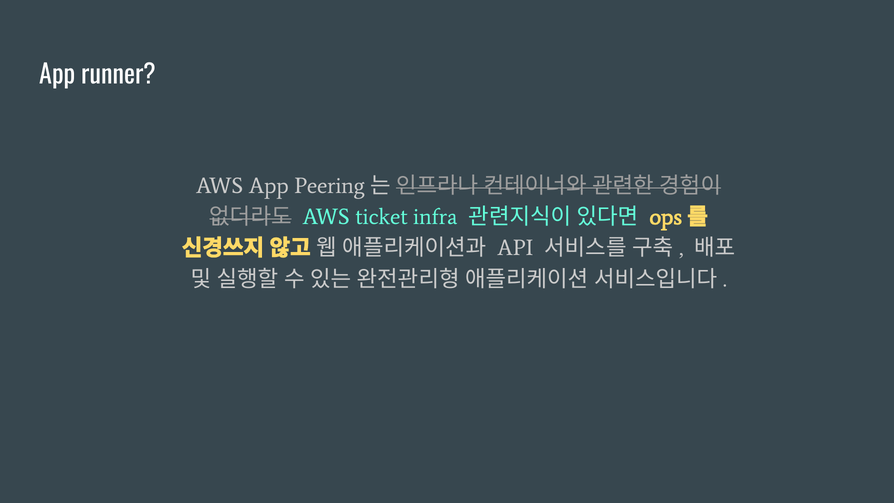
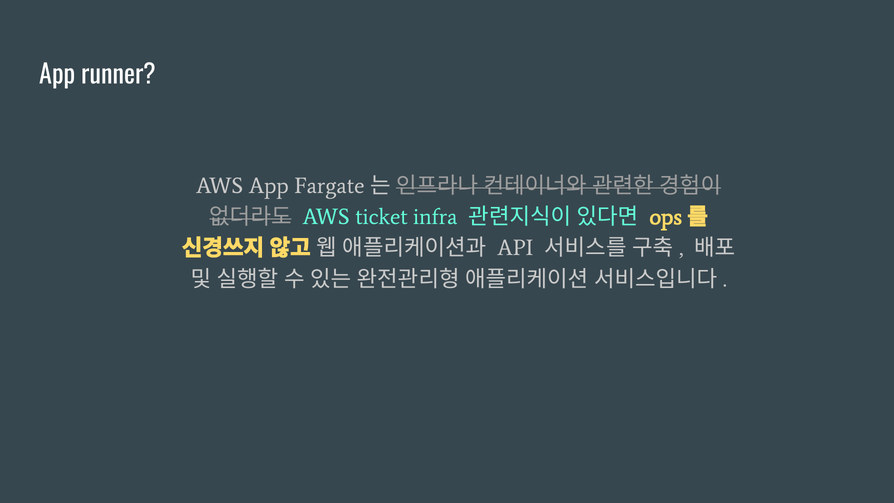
Peering: Peering -> Fargate (329, 186)
